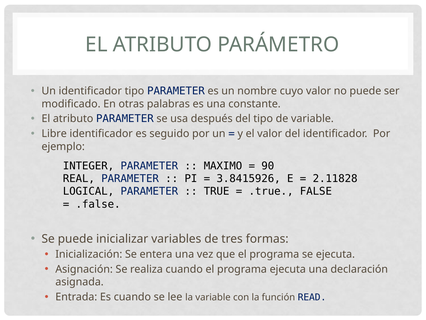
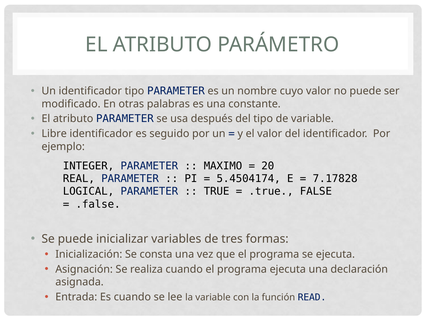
90: 90 -> 20 (268, 166)
3.8415926: 3.8415926 -> 5.4504174 (249, 178)
2.11828: 2.11828 -> 7.17828 (335, 178)
entera: entera -> consta (156, 254)
